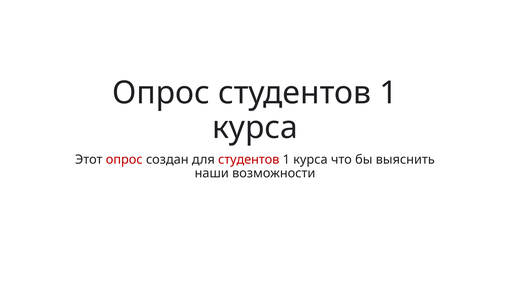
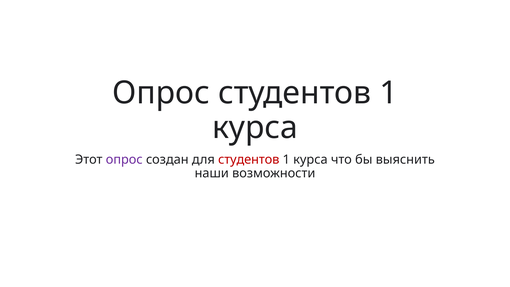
опрос colour: red -> purple (124, 159)
